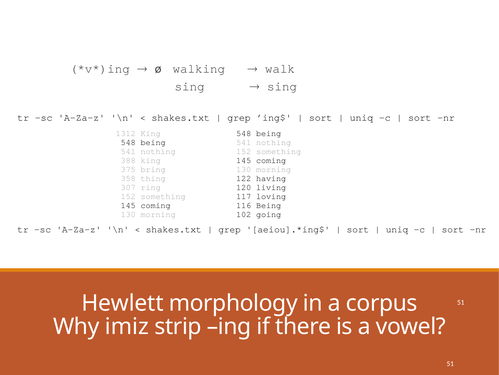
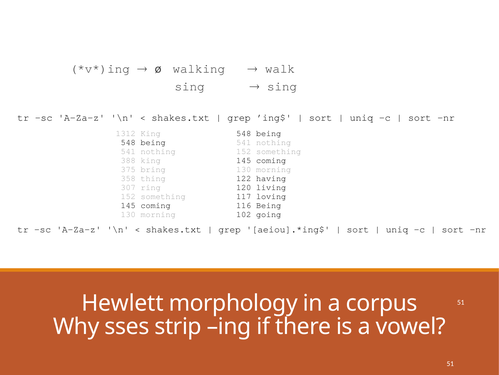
imiz: imiz -> sses (127, 326)
